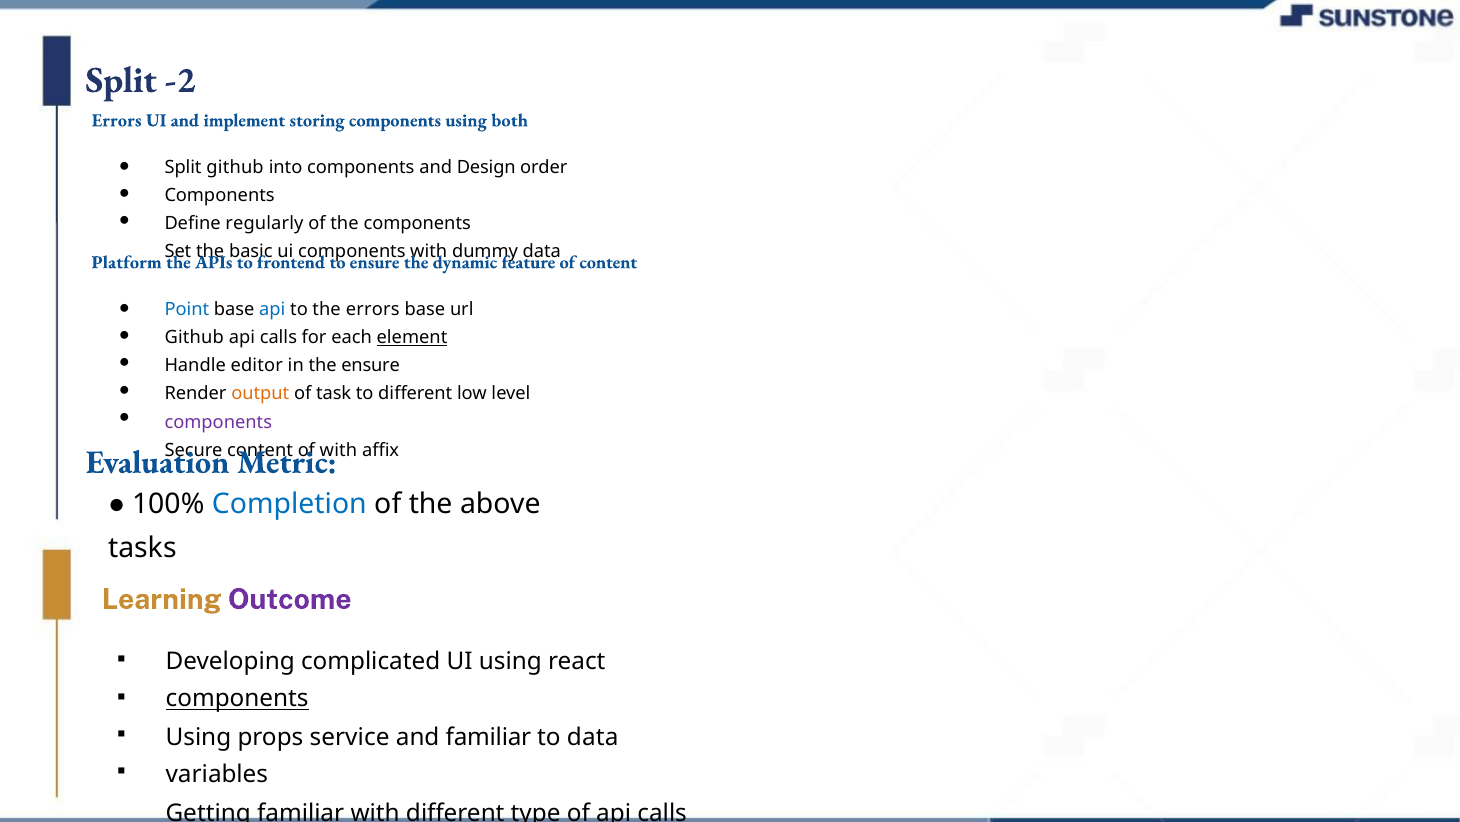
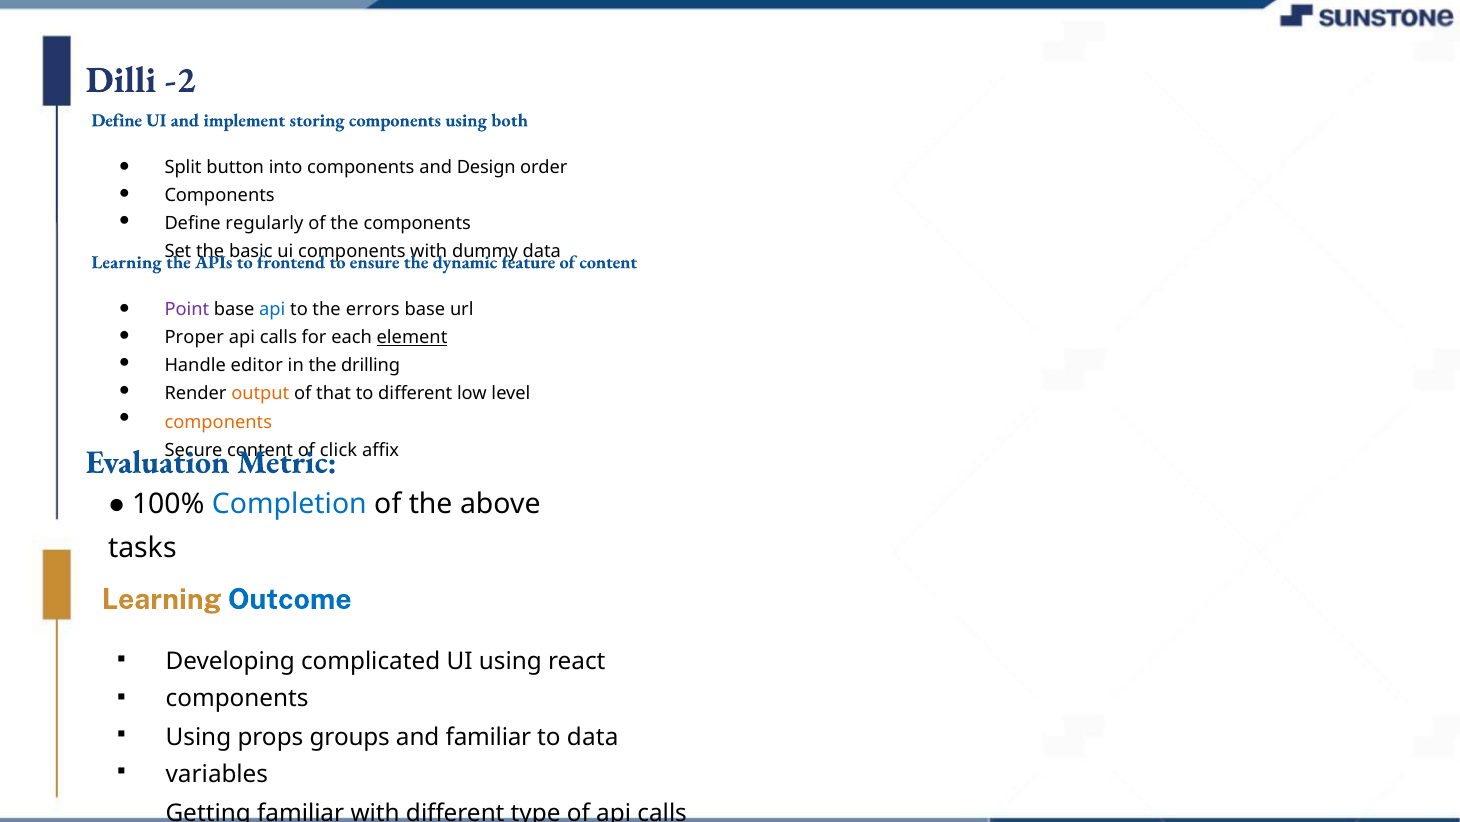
Split: Split -> Dilli (121, 80)
Errors: Errors -> Define (117, 120)
Split github: github -> button (235, 167)
Platform: Platform -> Learning (127, 262)
Point colour: blue -> purple (187, 309)
Github: Github -> Proper (194, 337)
the ensure: ensure -> drilling (371, 365)
task: task -> that (334, 394)
components colour: purple -> orange (218, 422)
with: with -> click (339, 450)
Outcome colour: purple -> blue (290, 599)
components underline: present -> none (237, 698)
service: service -> groups (350, 737)
